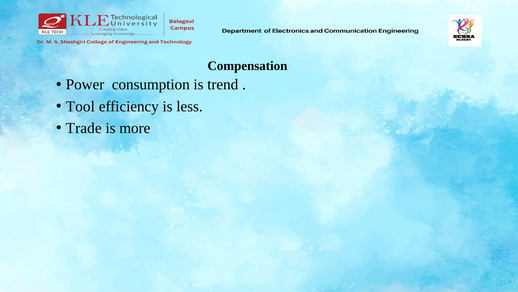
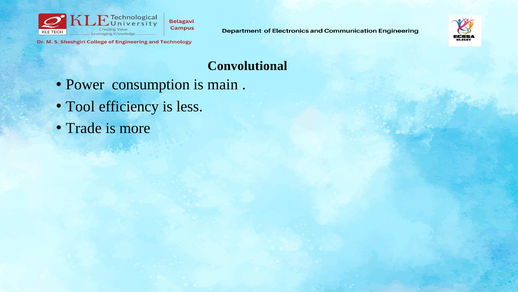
Compensation: Compensation -> Convolutional (247, 66)
trend: trend -> main (223, 84)
